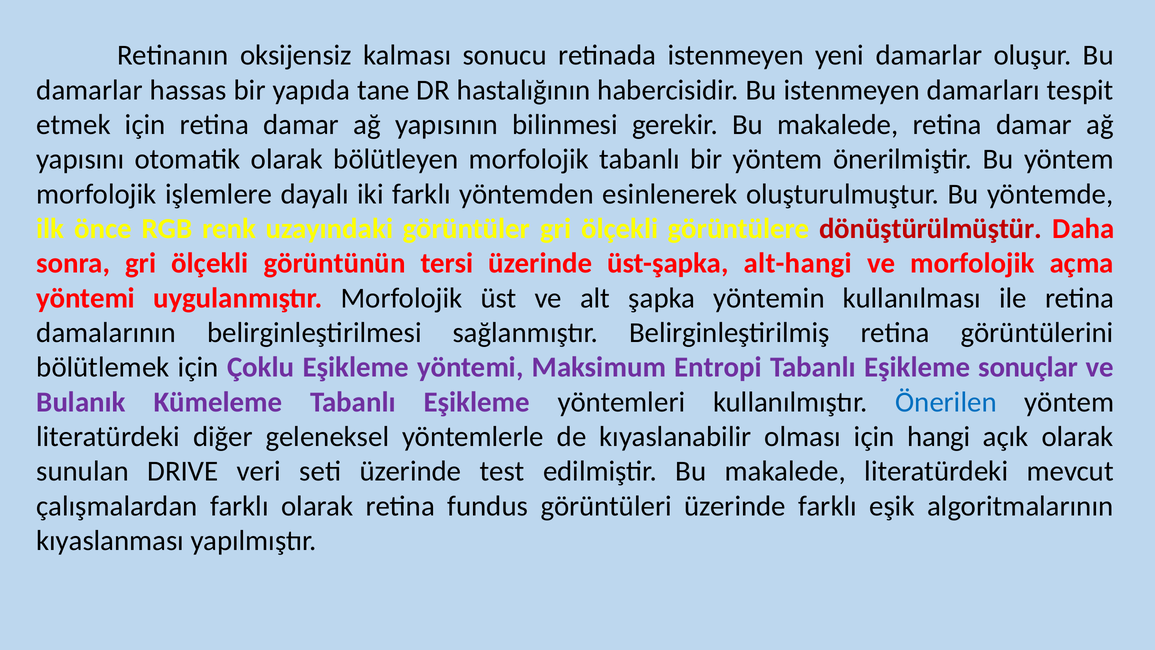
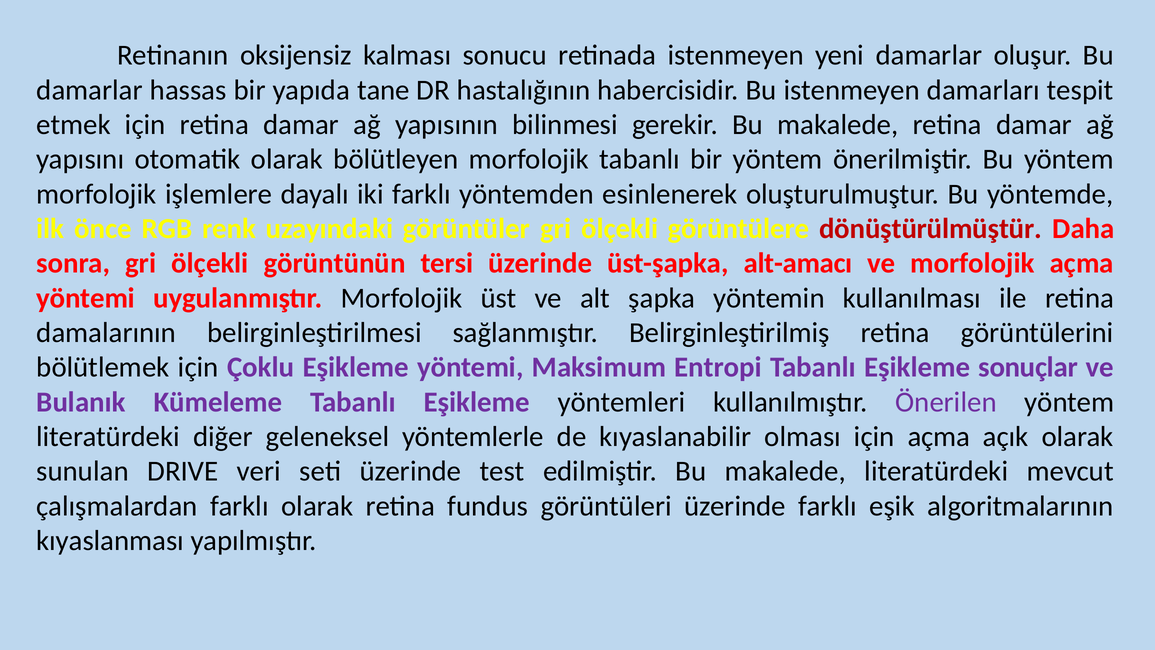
alt-hangi: alt-hangi -> alt-amacı (798, 263)
Önerilen colour: blue -> purple (946, 402)
için hangi: hangi -> açma (939, 437)
